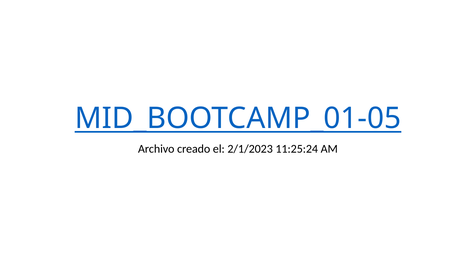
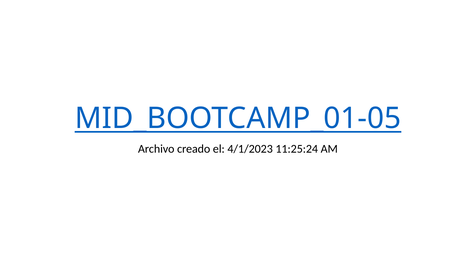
2/1/2023: 2/1/2023 -> 4/1/2023 (250, 149)
